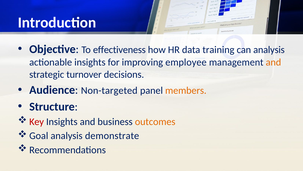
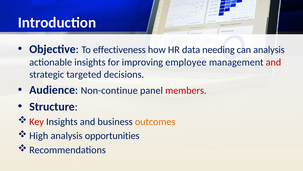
training: training -> needing (219, 50)
and colour: orange -> red (273, 62)
turnover: turnover -> targeted (84, 74)
Non-targeted: Non-targeted -> Non-continue (109, 90)
members colour: orange -> red (186, 90)
Goal: Goal -> High (39, 135)
demonstrate: demonstrate -> opportunities (112, 135)
